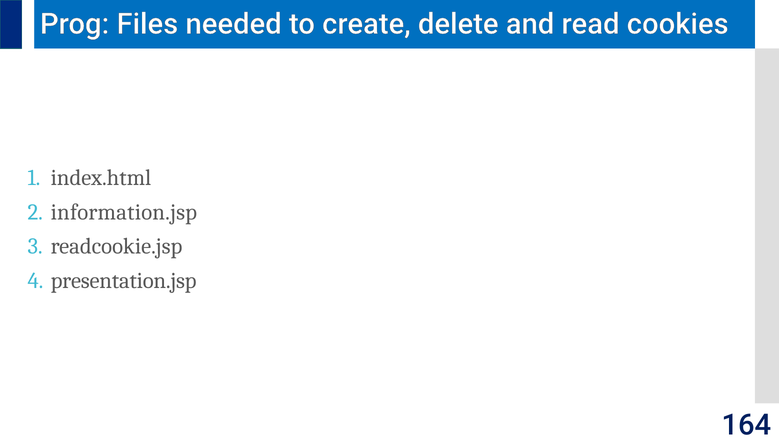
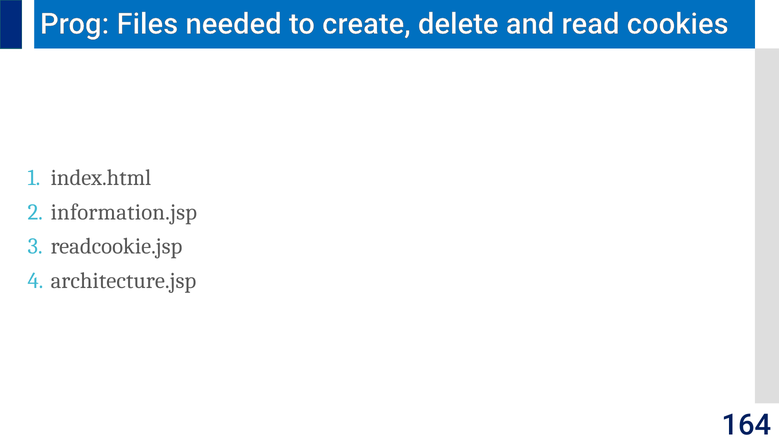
presentation.jsp: presentation.jsp -> architecture.jsp (123, 281)
